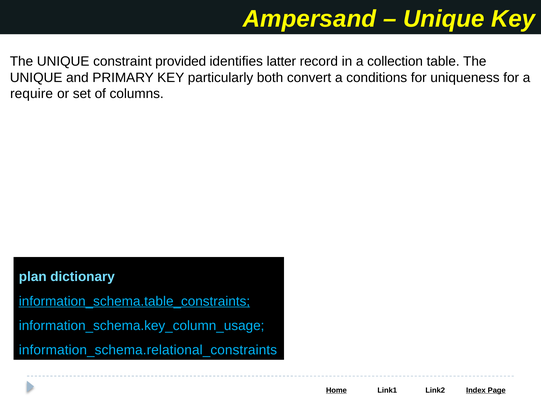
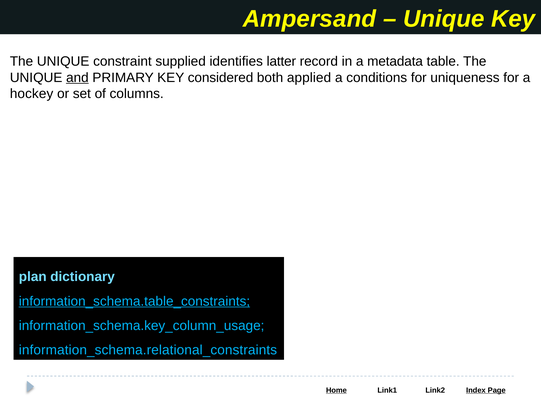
provided: provided -> supplied (181, 61)
collection: collection -> metadata (395, 61)
and underline: none -> present (77, 78)
particularly: particularly -> considered (221, 78)
convert: convert -> applied (309, 78)
require: require -> hockey (32, 94)
